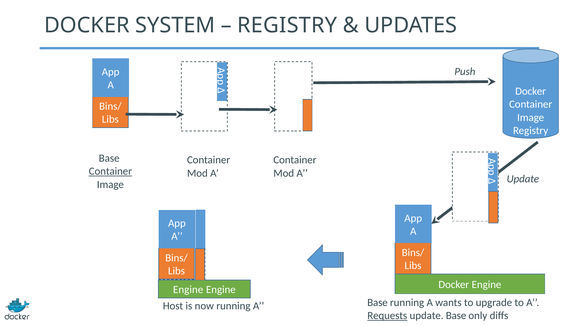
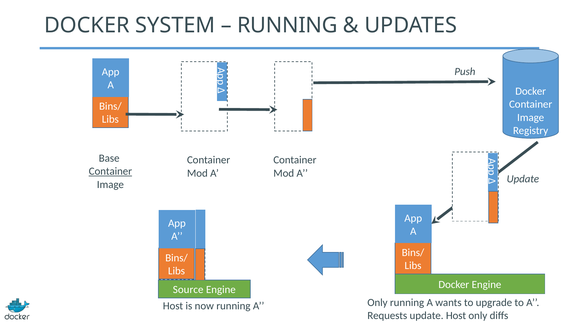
REGISTRY: REGISTRY -> RUNNING (287, 25)
Engine: Engine -> Source (188, 289)
Base: Base -> Only (377, 302)
Requests underline: present -> none (387, 315)
update Base: Base -> Host (456, 315)
